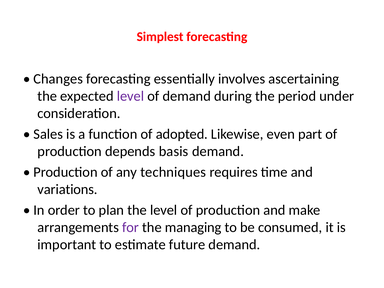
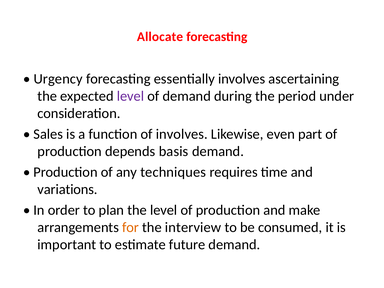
Simplest: Simplest -> Allocate (160, 37)
Changes: Changes -> Urgency (58, 79)
of adopted: adopted -> involves (182, 134)
for colour: purple -> orange (131, 227)
managing: managing -> interview (193, 227)
